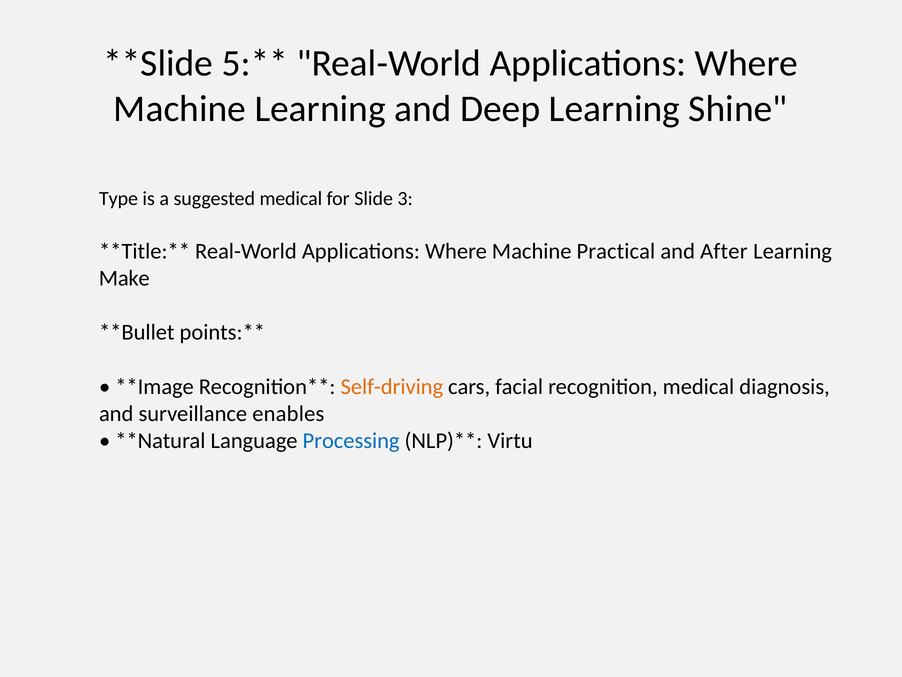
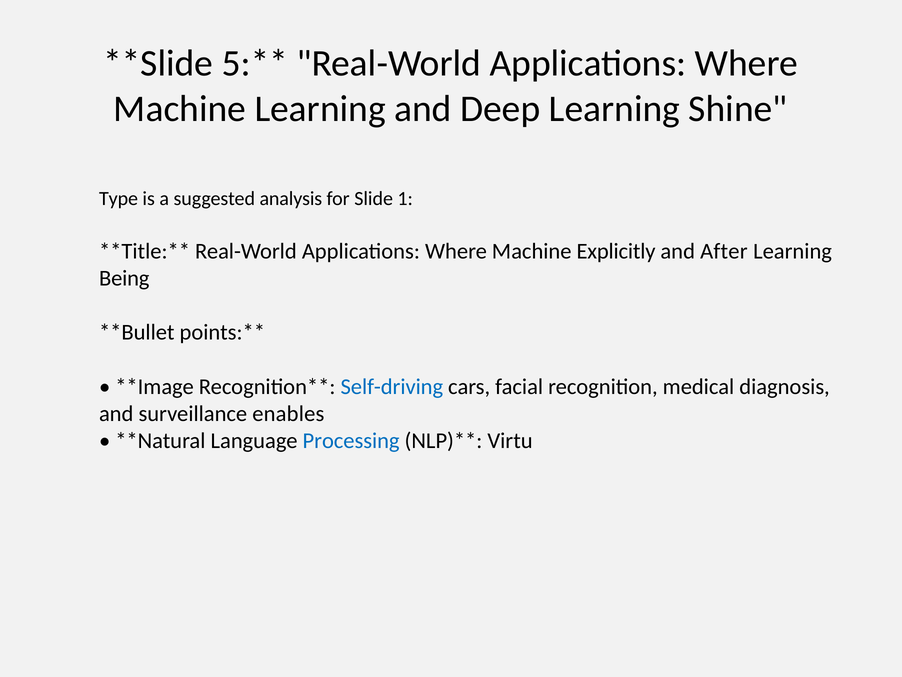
suggested medical: medical -> analysis (291, 198)
3: 3 -> 1 (405, 198)
Practical: Practical -> Explicitly (616, 251)
Make: Make -> Being (124, 278)
Self-driving colour: orange -> blue (392, 386)
